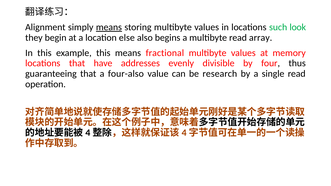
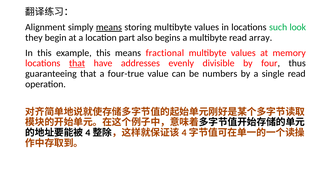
else: else -> part (127, 38)
that underline: none -> present (77, 63)
four-also: four-also -> four-true (126, 74)
research: research -> numbers (220, 74)
